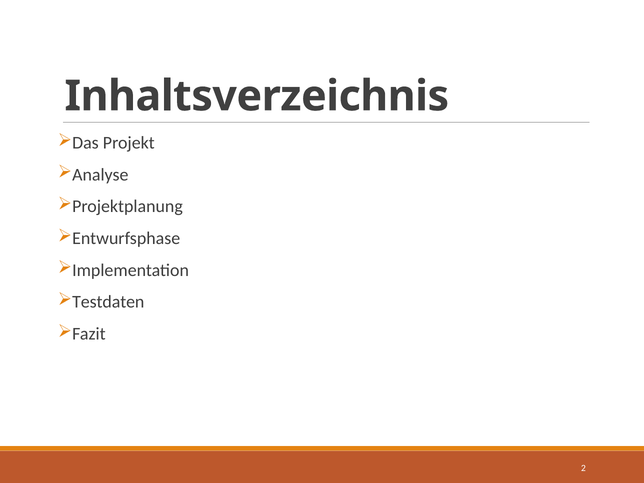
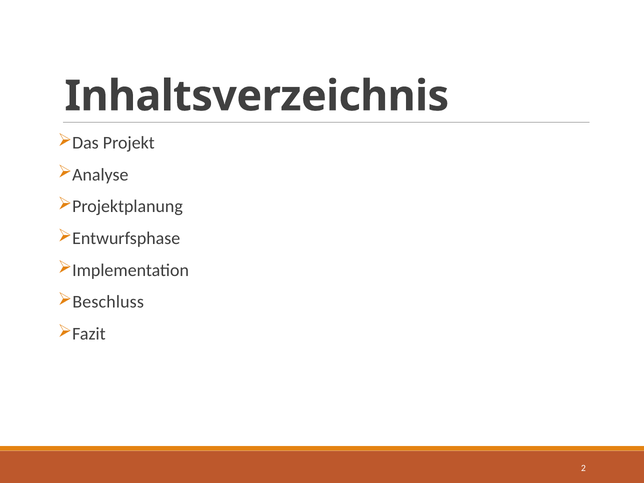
Testdaten: Testdaten -> Beschluss (108, 302)
